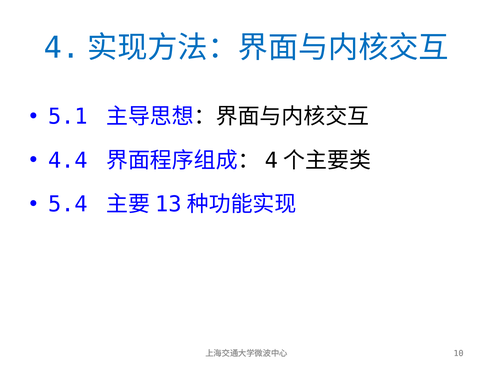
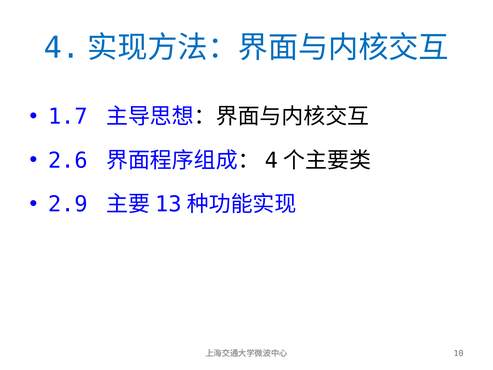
5.1: 5.1 -> 1.7 (68, 117)
4.4: 4.4 -> 2.6 (68, 160)
5.4: 5.4 -> 2.9 (68, 204)
